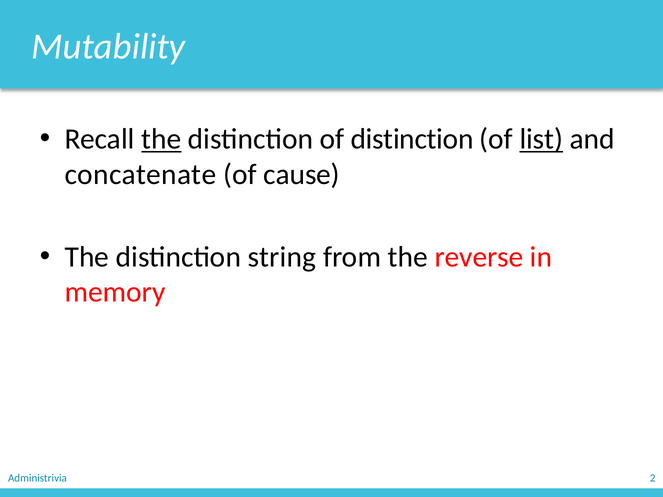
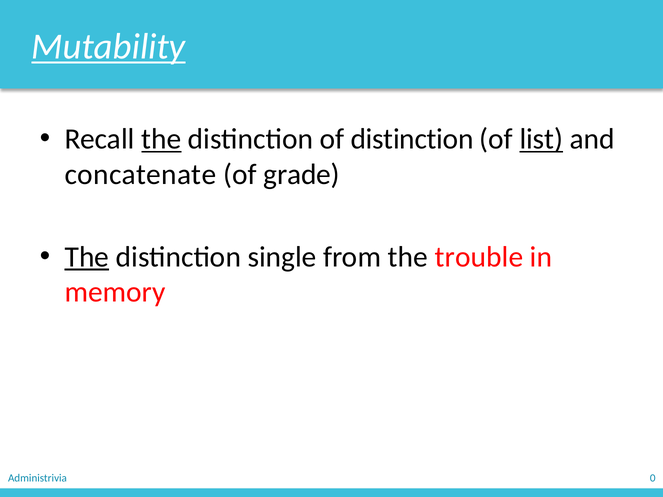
Mutability underline: none -> present (108, 47)
cause: cause -> grade (302, 174)
The underline: none -> present (87, 257)
string: string -> single (282, 257)
reverse: reverse -> trouble (479, 257)
2: 2 -> 0 (653, 479)
